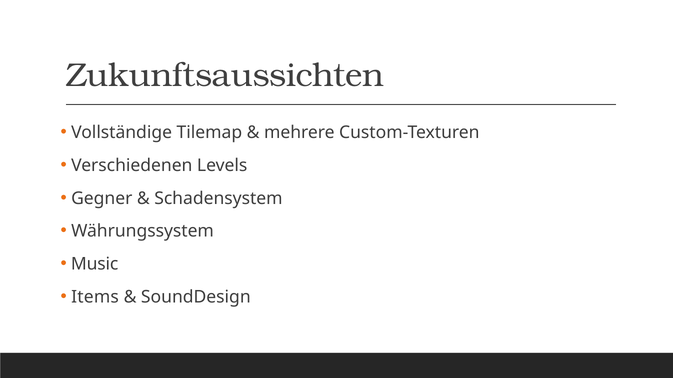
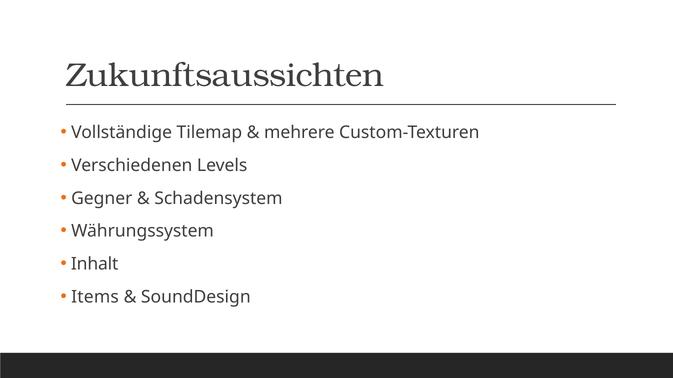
Music: Music -> Inhalt (95, 264)
